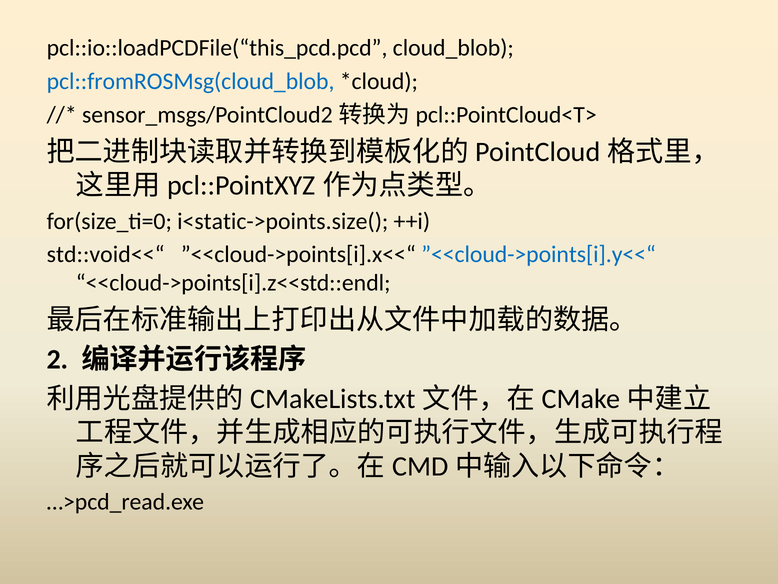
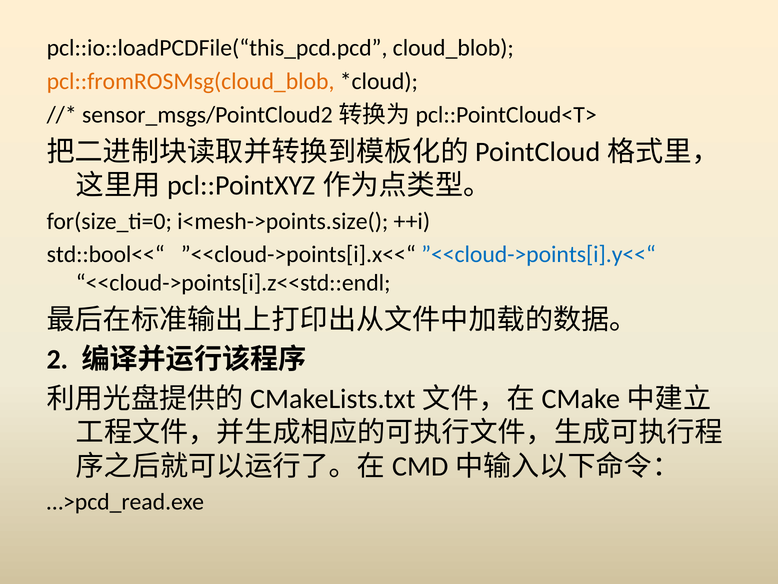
pcl::fromROSMsg(cloud_blob colour: blue -> orange (191, 81)
i<static->points.size(: i<static->points.size( -> i<mesh->points.size( (283, 221)
std::void<<“: std::void<<“ -> std::bool<<“ (106, 254)
